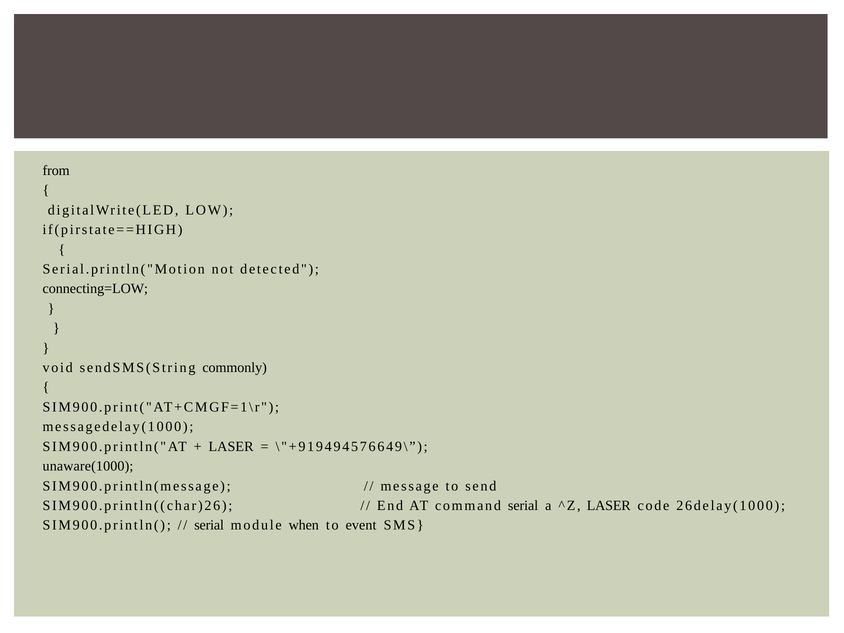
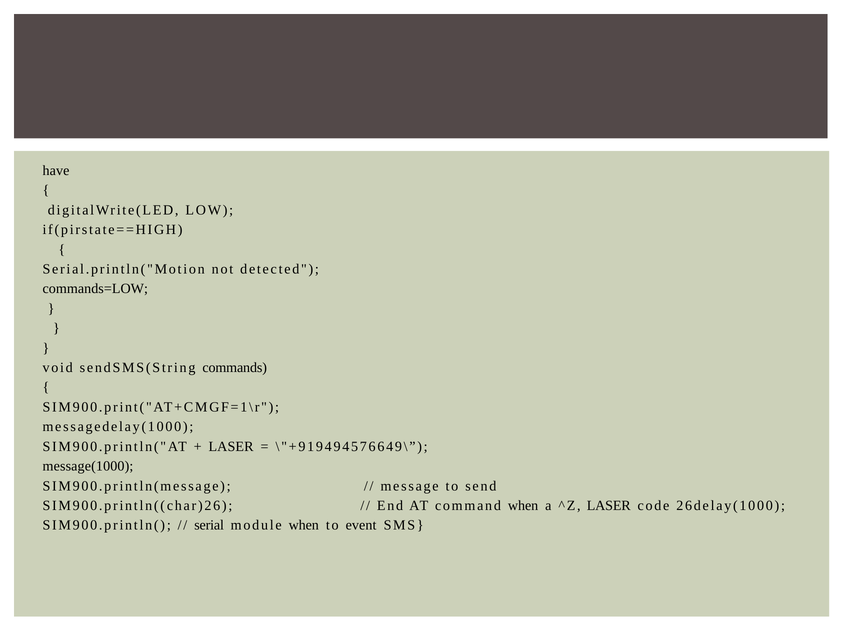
from: from -> have (56, 171)
connecting=LOW: connecting=LOW -> commands=LOW (95, 289)
commonly: commonly -> commands (235, 368)
unaware(1000: unaware(1000 -> message(1000 (88, 466)
command serial: serial -> when (523, 506)
